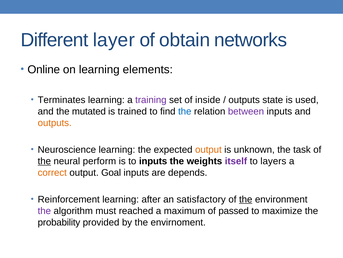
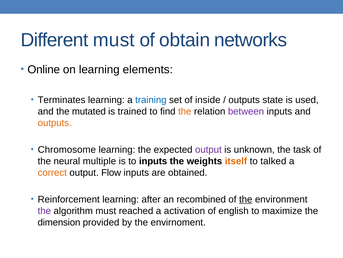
Different layer: layer -> must (114, 40)
training colour: purple -> blue (151, 100)
the colour: blue -> orange (185, 111)
Neuroscience: Neuroscience -> Chromosome (67, 149)
output colour: orange -> purple (208, 149)
the underline: present -> none (44, 161)
perform: perform -> multiple (99, 161)
itself colour: purple -> orange (236, 161)
layers: layers -> talked (273, 161)
Goal: Goal -> Flow (111, 172)
depends: depends -> obtained (188, 172)
satisfactory: satisfactory -> recombined (201, 199)
maximum: maximum -> activation (184, 210)
passed: passed -> english (234, 210)
probability: probability -> dimension (59, 222)
